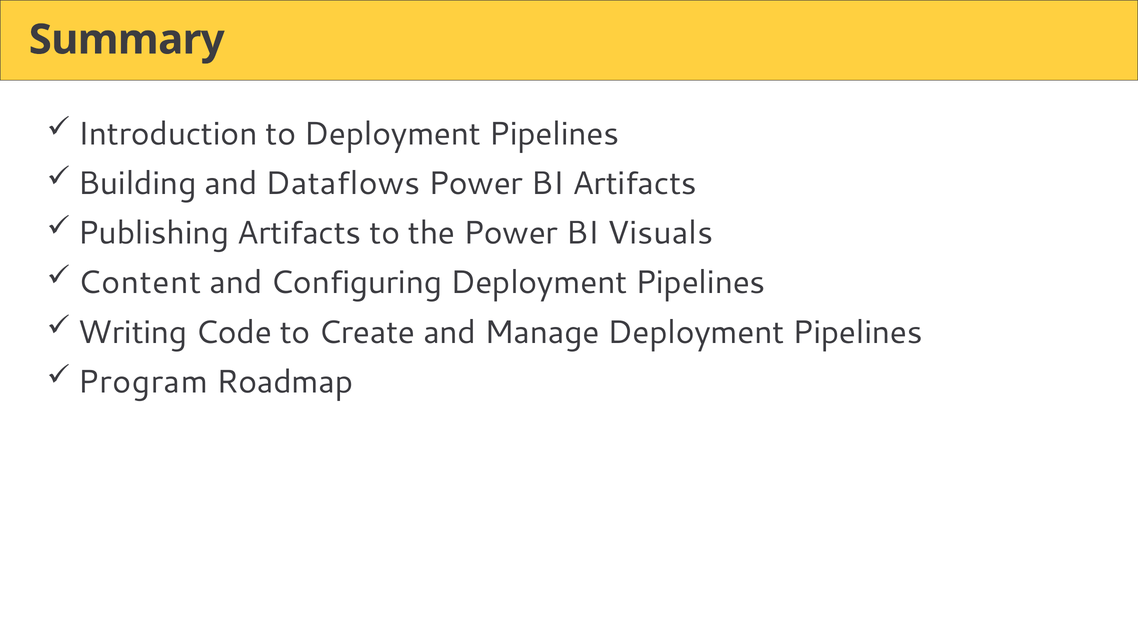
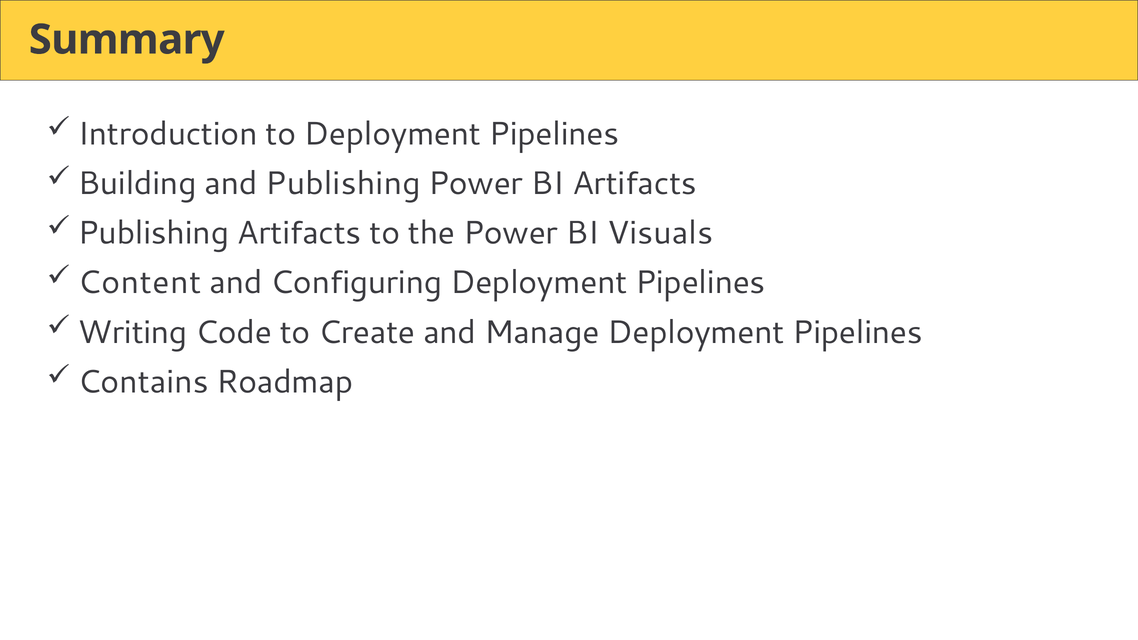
and Dataflows: Dataflows -> Publishing (343, 184)
Program: Program -> Contains (143, 382)
